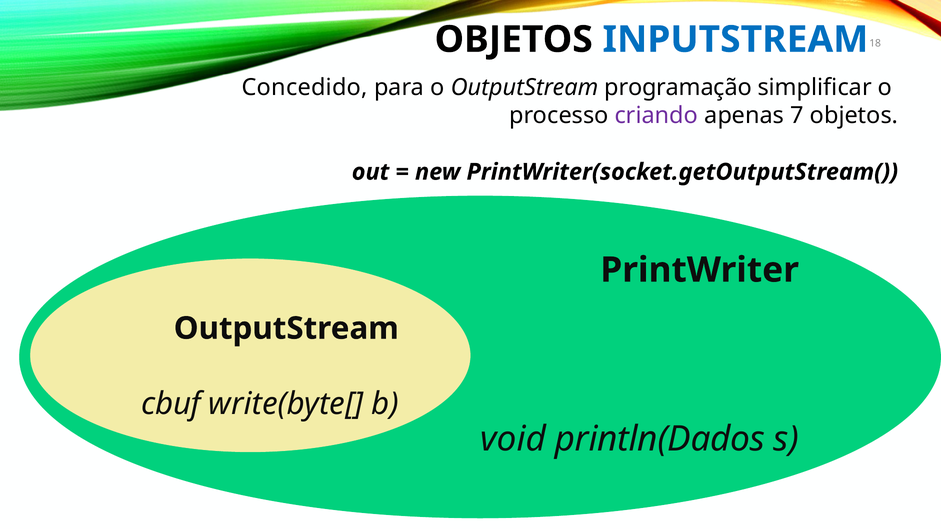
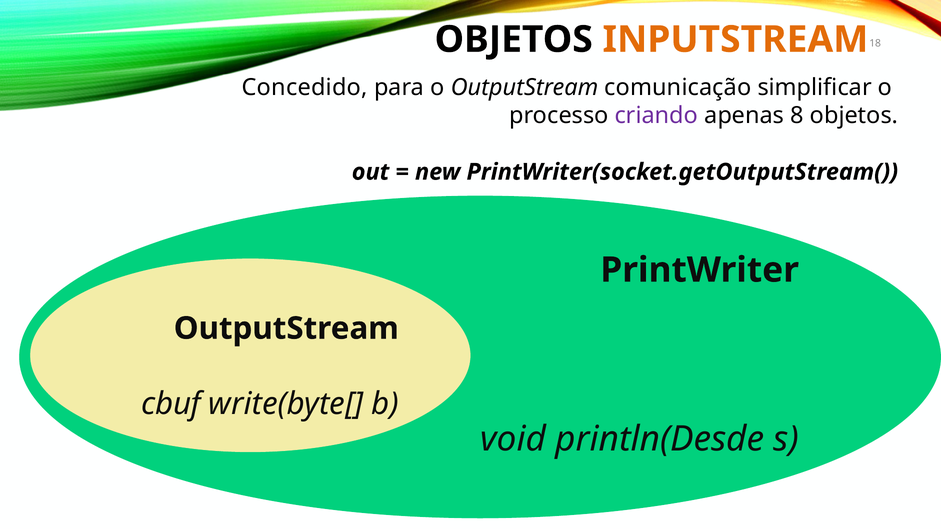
INPUTSTREAM colour: blue -> orange (735, 40)
programação: programação -> comunicação (678, 87)
7: 7 -> 8 (797, 116)
println(Dados: println(Dados -> println(Desde (660, 440)
